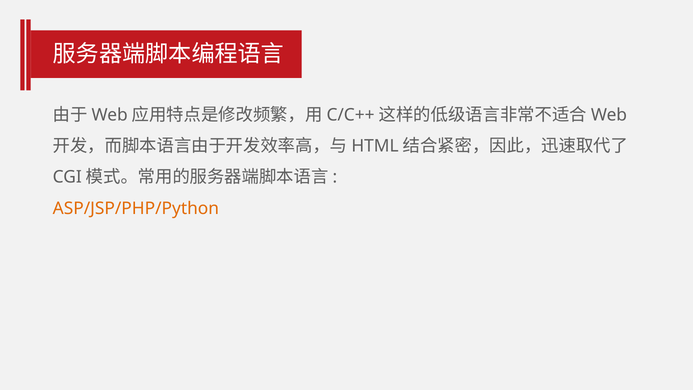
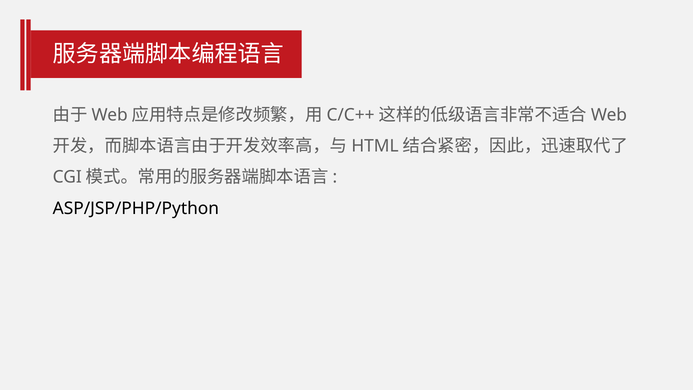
ASP/JSP/PHP/Python colour: orange -> black (136, 208)
